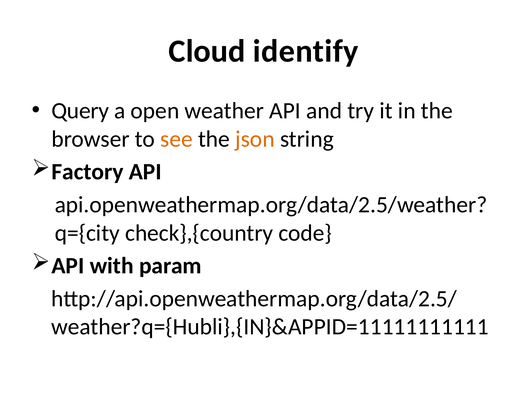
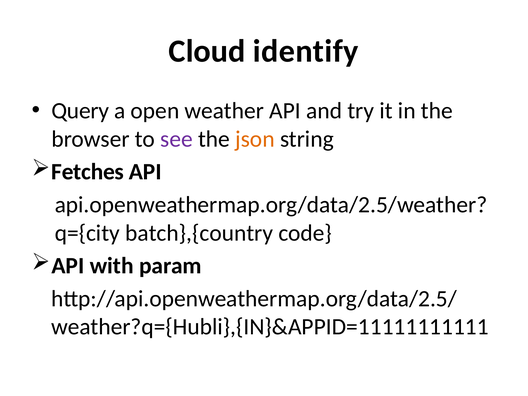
see colour: orange -> purple (176, 139)
Factory: Factory -> Fetches (88, 172)
check},{country: check},{country -> batch},{country (199, 233)
